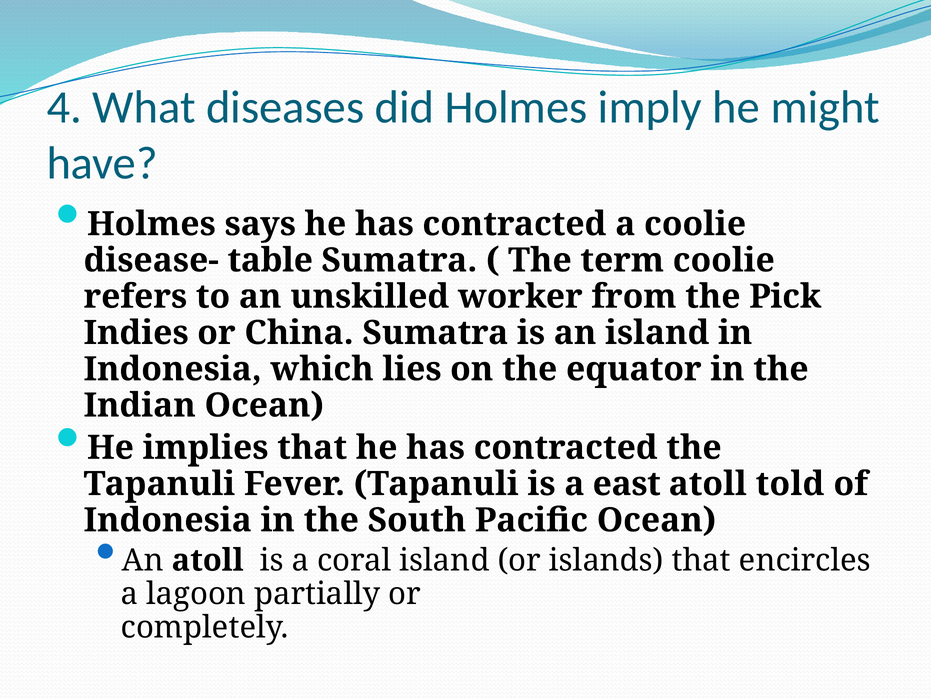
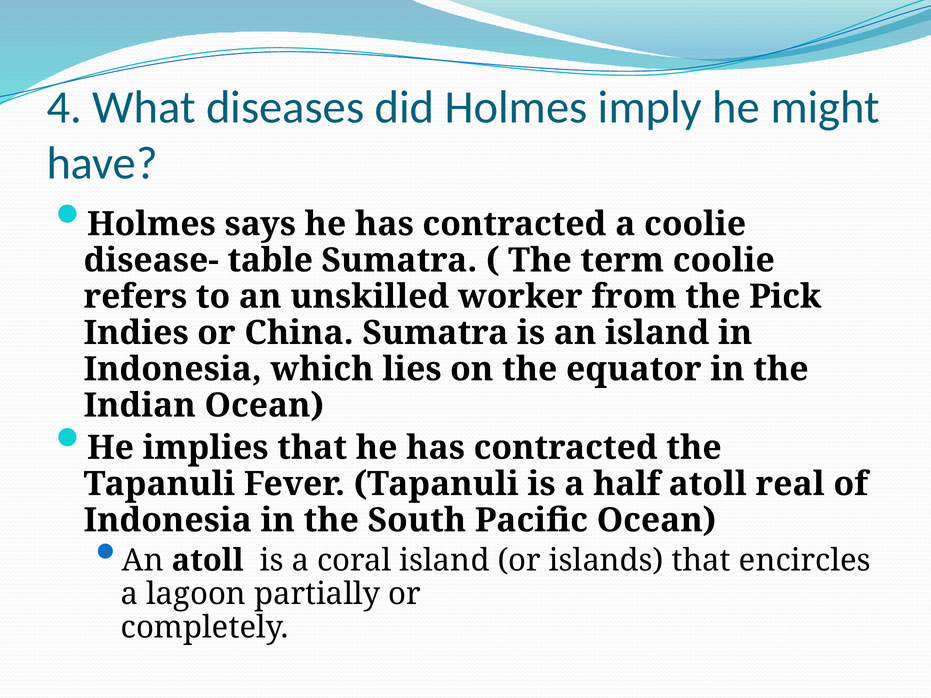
east: east -> half (627, 484)
told: told -> real (790, 484)
